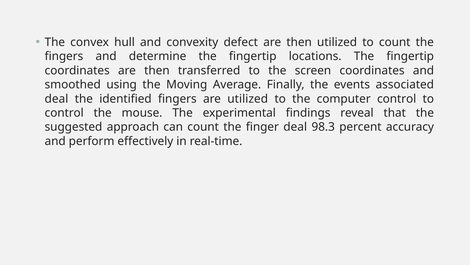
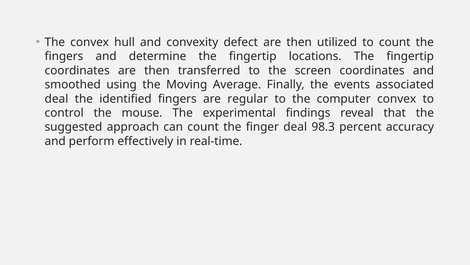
are utilized: utilized -> regular (248, 99)
computer control: control -> convex (397, 99)
